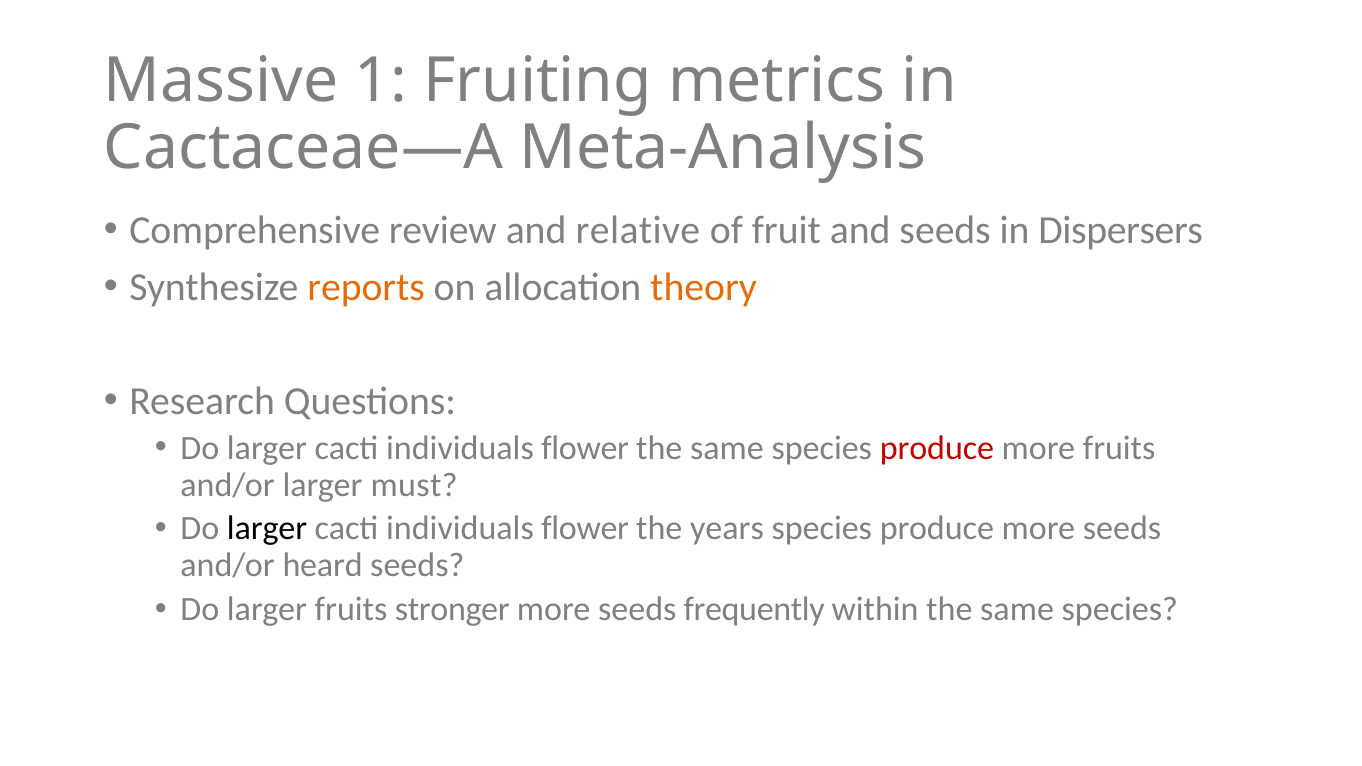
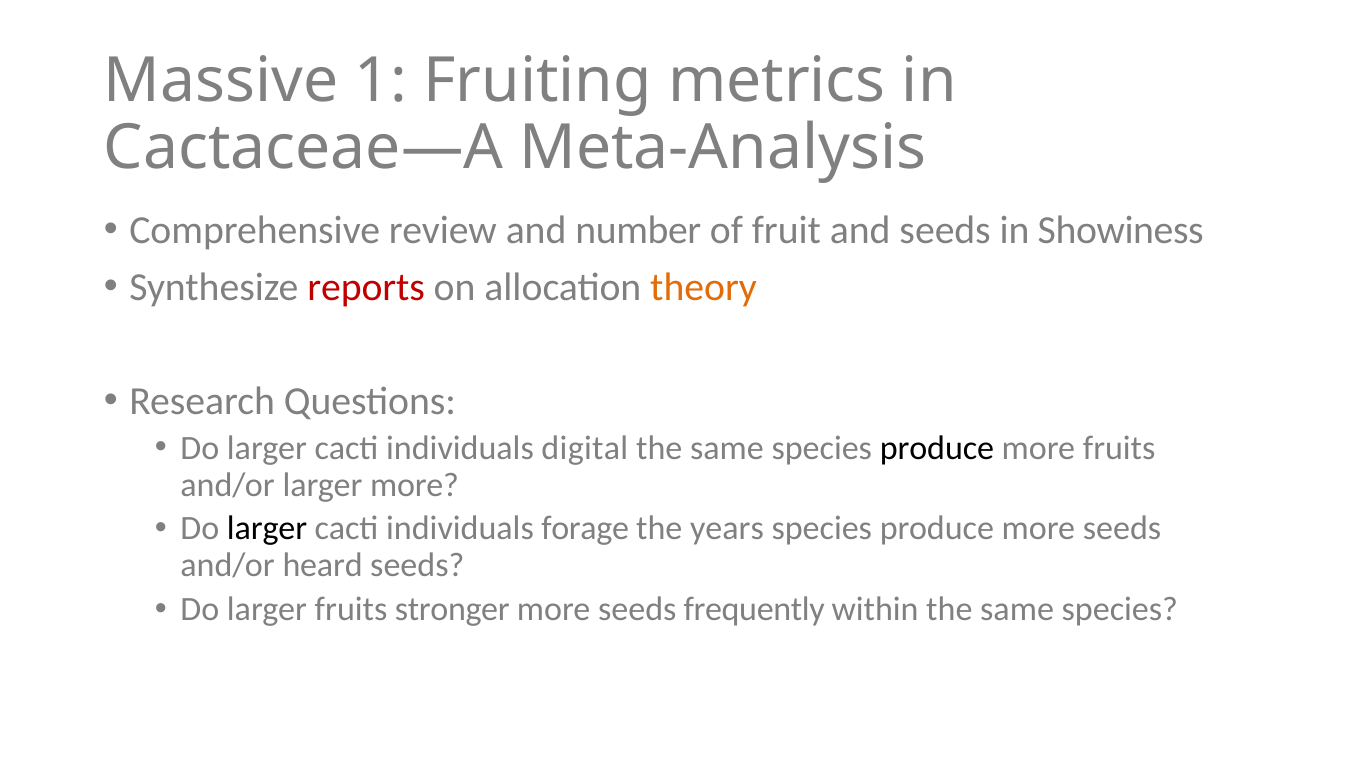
relative: relative -> number (638, 230)
Dispersers: Dispersers -> Showiness (1121, 230)
reports colour: orange -> red (366, 287)
flower: flower -> digital (585, 448)
produce colour: red -> black (937, 448)
larger must: must -> more (414, 485)
flower: flower -> forage (585, 529)
